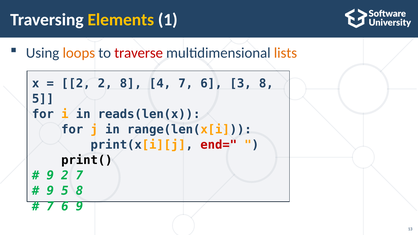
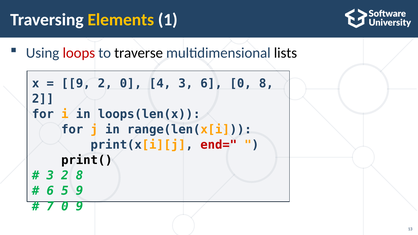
loops colour: orange -> red (79, 53)
traverse colour: red -> black (139, 53)
lists colour: orange -> black (285, 53)
2: 2 -> 9 (76, 84)
2 8: 8 -> 0 (131, 84)
4 7: 7 -> 3 (186, 84)
6 3: 3 -> 0 (241, 84)
5: 5 -> 2 (43, 99)
reads(len(x: reads(len(x -> loops(len(x (149, 114)
9: 9 -> 3 (50, 176)
2 7: 7 -> 8 (79, 176)
9: 9 -> 6 (50, 191)
5 8: 8 -> 9 (79, 191)
6: 6 -> 0 (65, 206)
